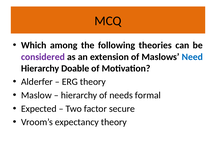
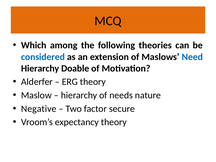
considered colour: purple -> blue (43, 57)
formal: formal -> nature (148, 95)
Expected: Expected -> Negative (39, 109)
